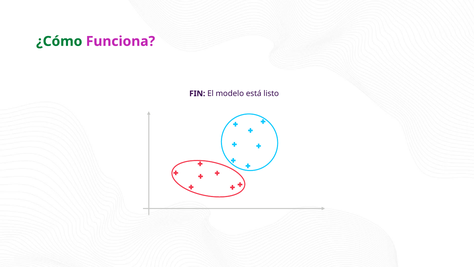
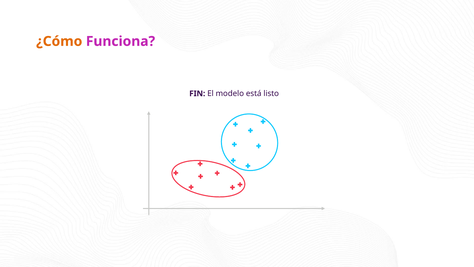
¿Cómo colour: green -> orange (59, 41)
